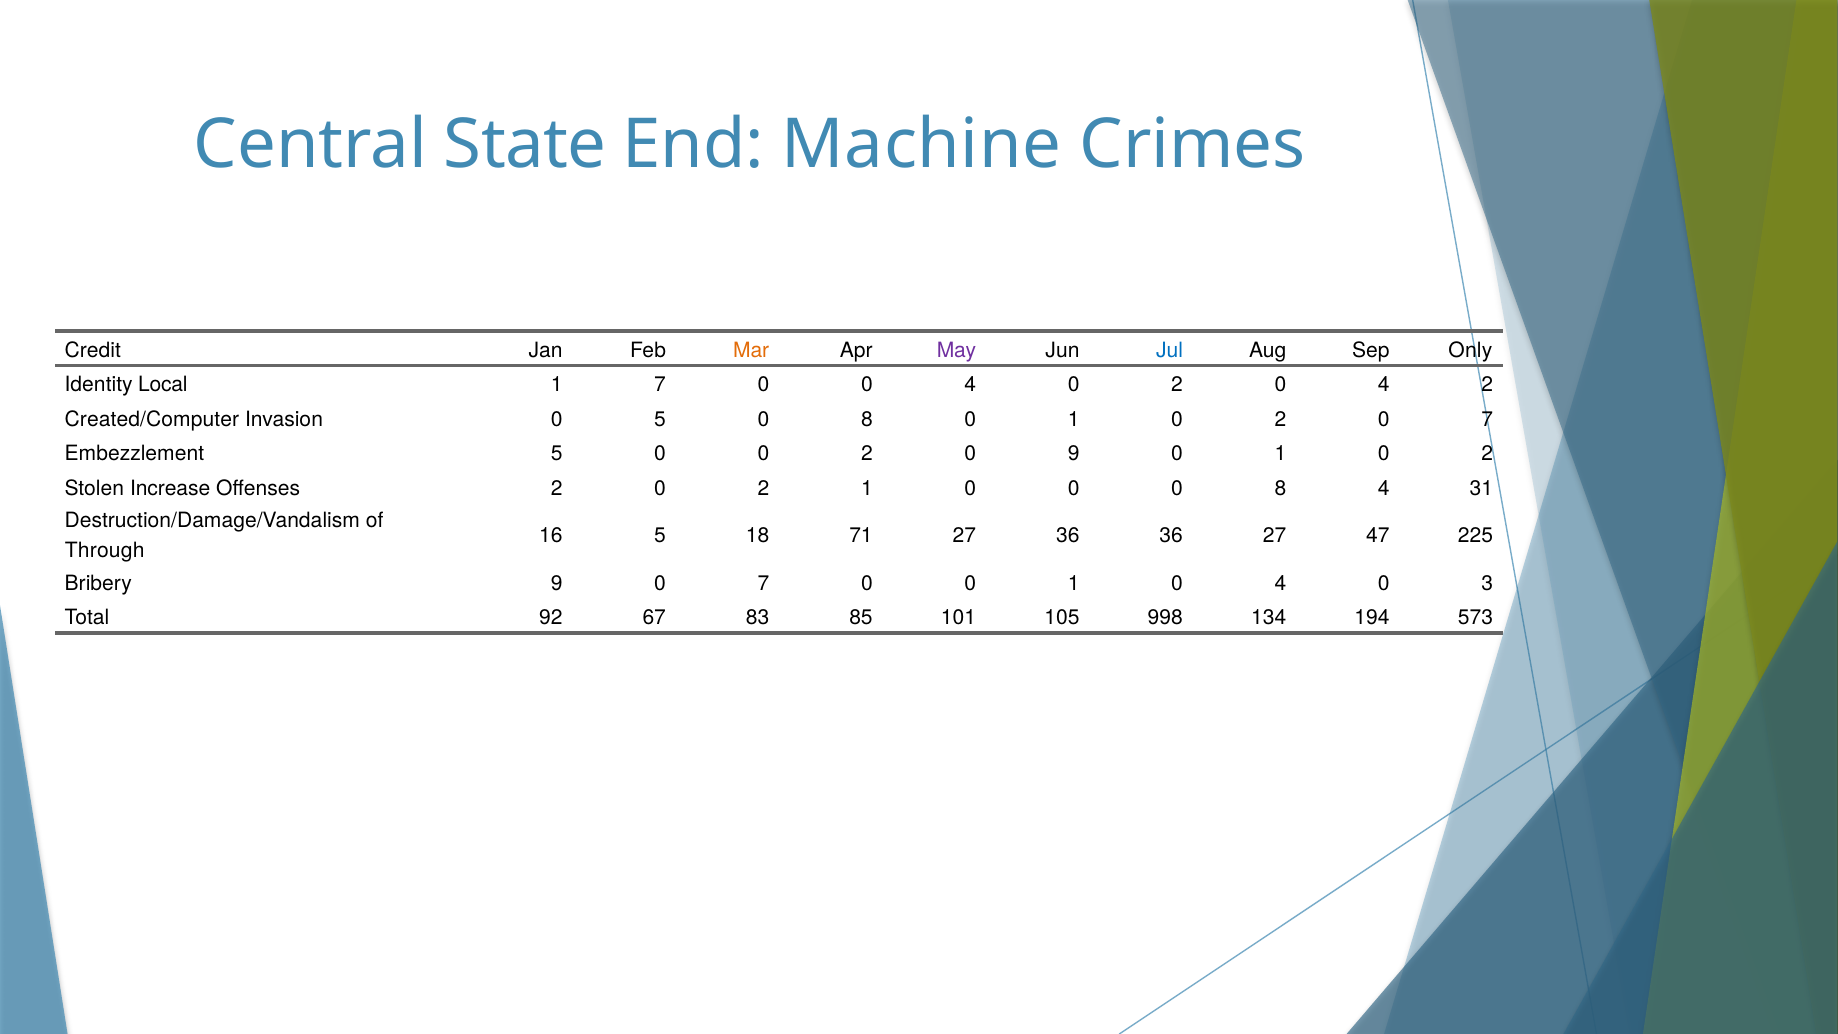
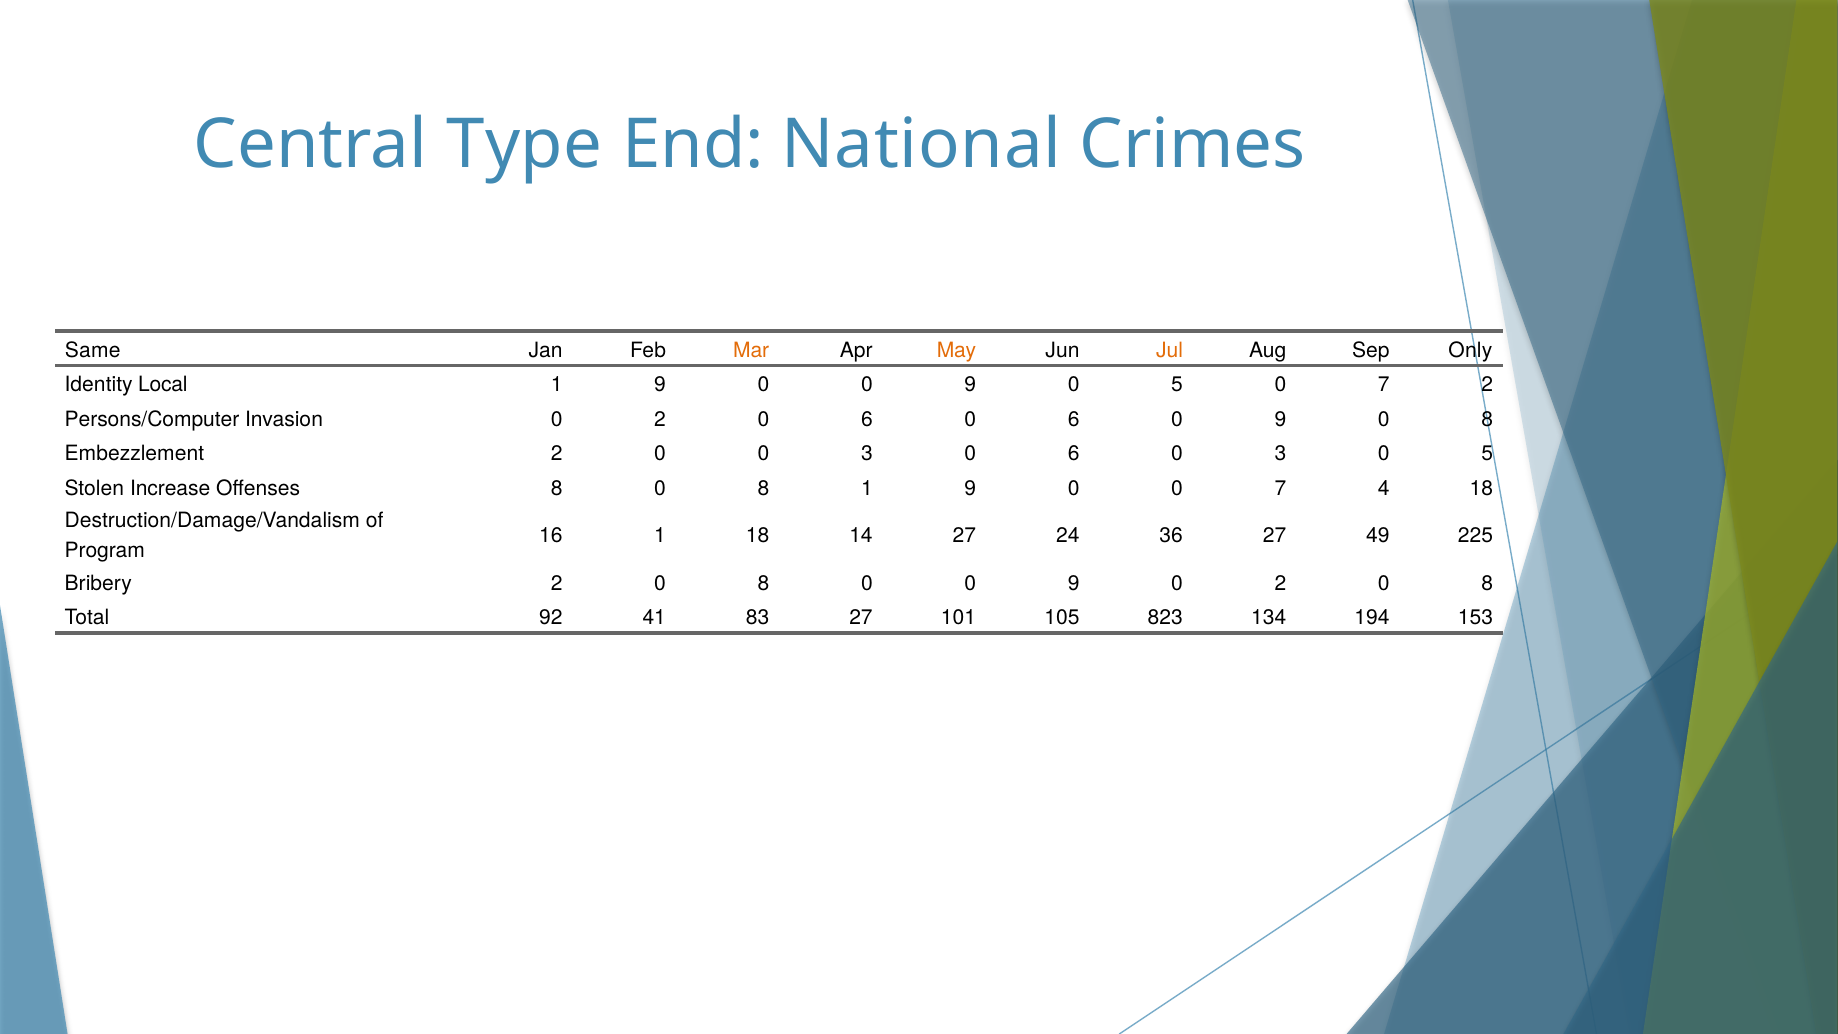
State: State -> Type (524, 145)
Machine: Machine -> National (922, 145)
Credit: Credit -> Same (93, 350)
May colour: purple -> orange (957, 350)
Jul colour: blue -> orange (1169, 350)
7: 7 -> 9 (660, 385)
4: 4 -> 9 (970, 385)
2: 2 -> 5 (1177, 385)
4: 4 -> 7 (1384, 385)
Created/Computer: Created/Computer -> Persons/Computer (152, 419)
Invasion 0 5: 5 -> 2 (660, 419)
8: 8 -> 6 (867, 419)
1: 1 -> 6 (1074, 419)
2: 2 -> 9 (1280, 419)
7: 7 -> 8 (1487, 419)
Embezzlement 5: 5 -> 2 (557, 454)
0 0 2: 2 -> 3 (867, 454)
9: 9 -> 6 (1074, 454)
1: 1 -> 3 (1280, 454)
2: 2 -> 5 (1487, 454)
Offenses 2: 2 -> 8 (557, 488)
2: 2 -> 8 (763, 488)
0: 0 -> 9 (970, 488)
0 0 8: 8 -> 7 (1280, 488)
4 31: 31 -> 18 (1481, 488)
16 5: 5 -> 1 (660, 536)
71: 71 -> 14 (861, 536)
27 36: 36 -> 24 (1068, 536)
47: 47 -> 49 (1378, 536)
Through: Through -> Program (105, 551)
Bribery 9: 9 -> 2 (557, 583)
7: 7 -> 8 (763, 583)
1: 1 -> 9 (1074, 583)
4: 4 -> 2 (1280, 583)
3: 3 -> 8 (1487, 583)
67: 67 -> 41 (654, 618)
83 85: 85 -> 27 (861, 618)
998: 998 -> 823 (1165, 618)
573: 573 -> 153 (1475, 618)
